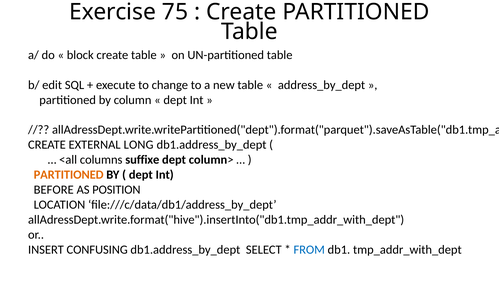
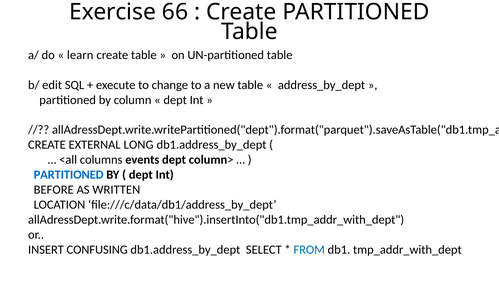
75: 75 -> 66 (175, 12)
block: block -> learn (80, 55)
suffixe: suffixe -> events (142, 160)
PARTITIONED colour: orange -> blue (69, 175)
POSITION: POSITION -> WRITTEN (116, 190)
